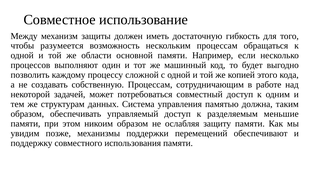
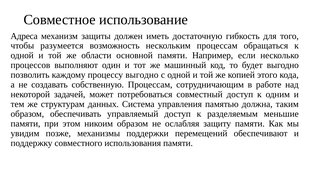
Между: Между -> Адреса (24, 36)
процессу сложной: сложной -> выгодно (142, 75)
